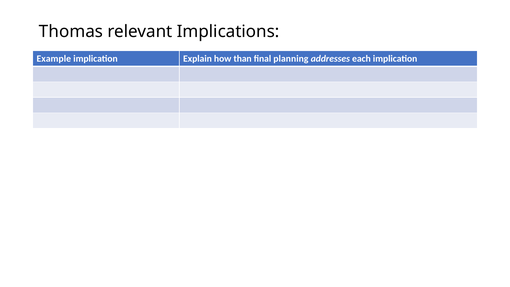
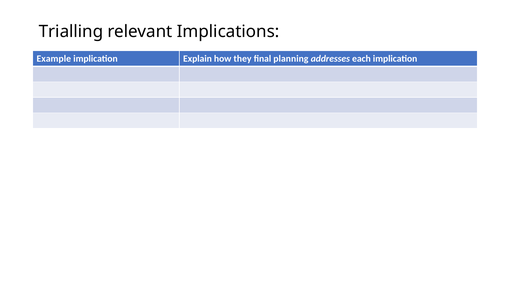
Thomas: Thomas -> Trialling (71, 32)
than: than -> they (243, 59)
